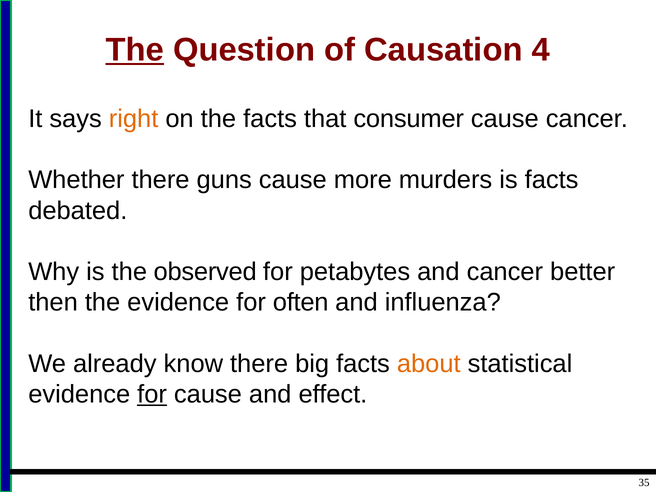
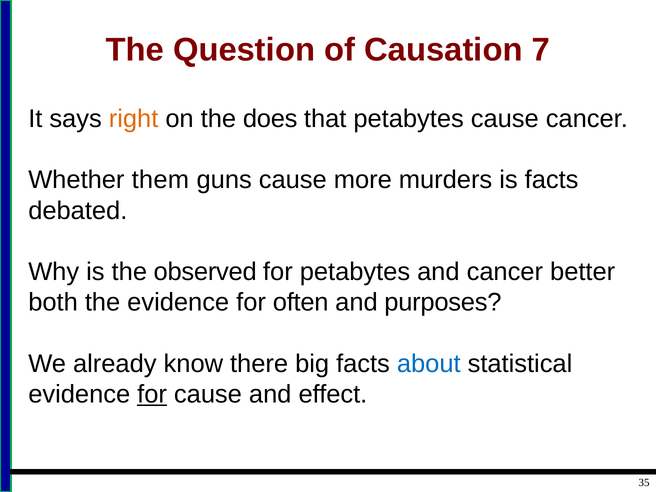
The underline: present -> none (135, 50)
4: 4 -> 7 (541, 50)
the facts: facts -> does (270, 119)
that consumer: consumer -> petabytes (409, 119)
Whether there: there -> them (160, 180)
then: then -> both (53, 302)
influenza: influenza -> purposes (443, 302)
about colour: orange -> blue (429, 364)
